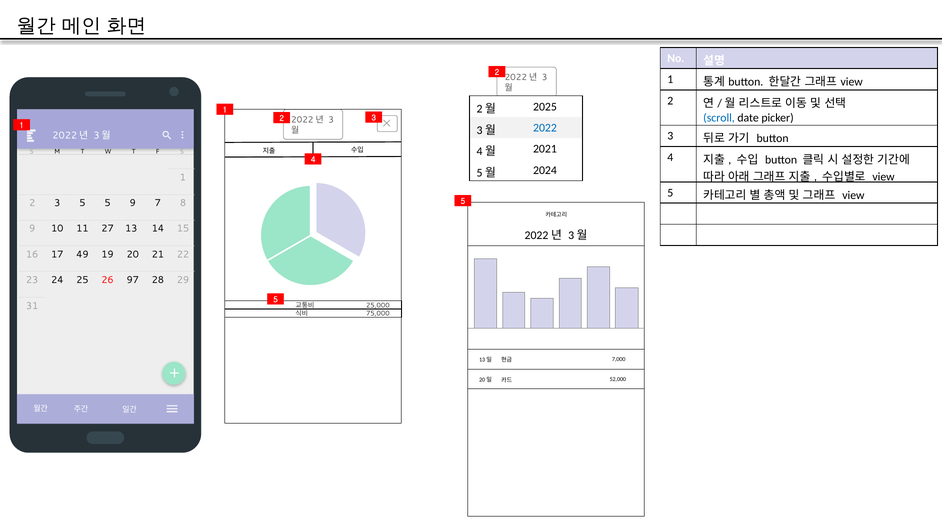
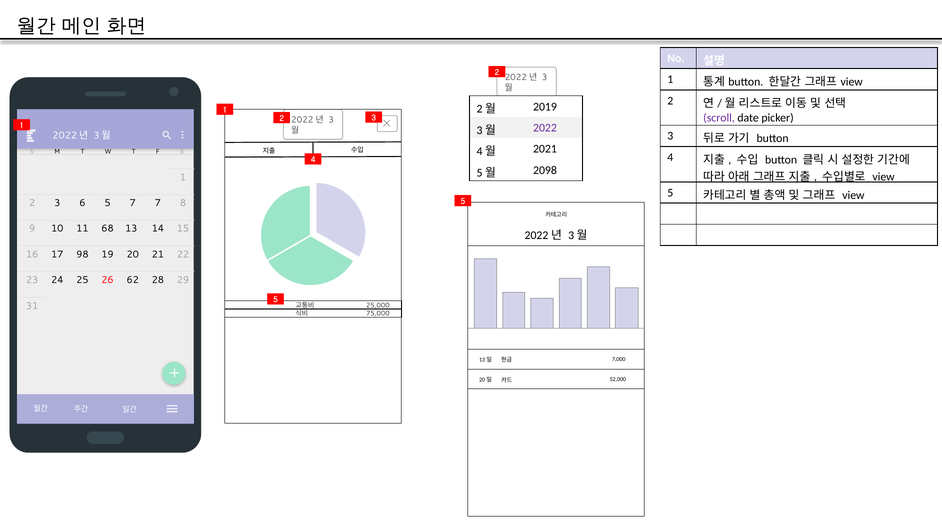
2025: 2025 -> 2019 (545, 107)
scroll colour: blue -> purple (719, 118)
2022 colour: blue -> purple (545, 128)
2024: 2024 -> 2098 (545, 170)
3 5: 5 -> 6 (82, 203)
5 9: 9 -> 7 (133, 203)
27: 27 -> 68 (108, 229)
49: 49 -> 98 (82, 255)
97: 97 -> 62 (133, 280)
